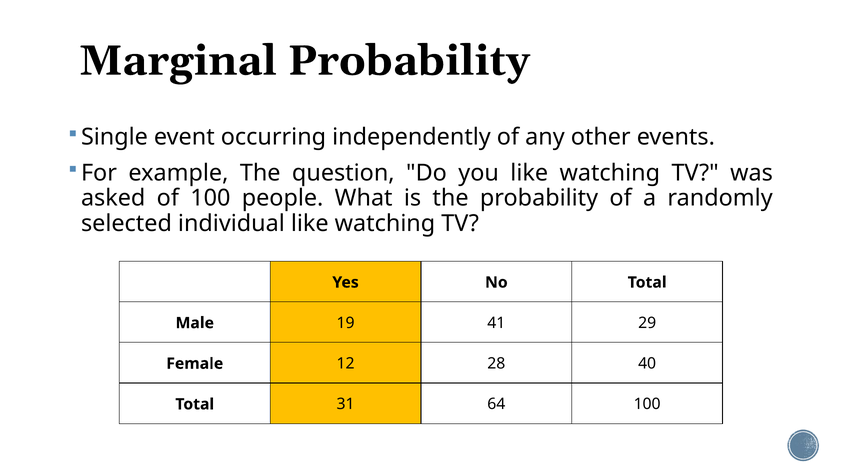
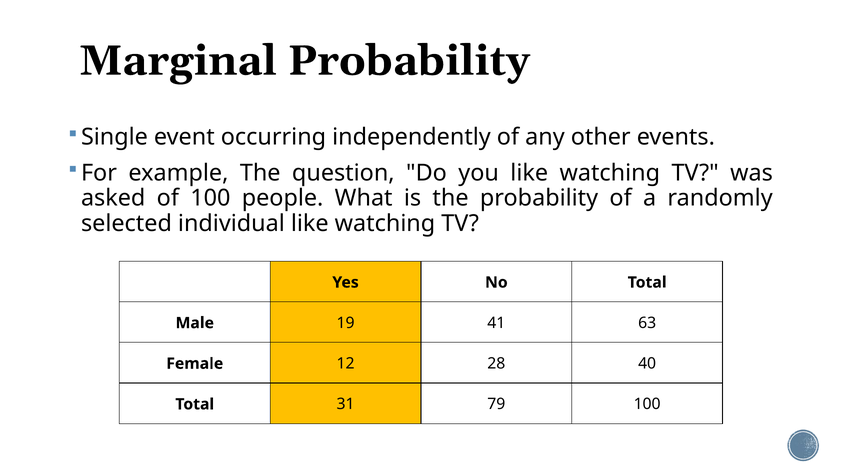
29: 29 -> 63 (647, 323)
64: 64 -> 79 (496, 405)
